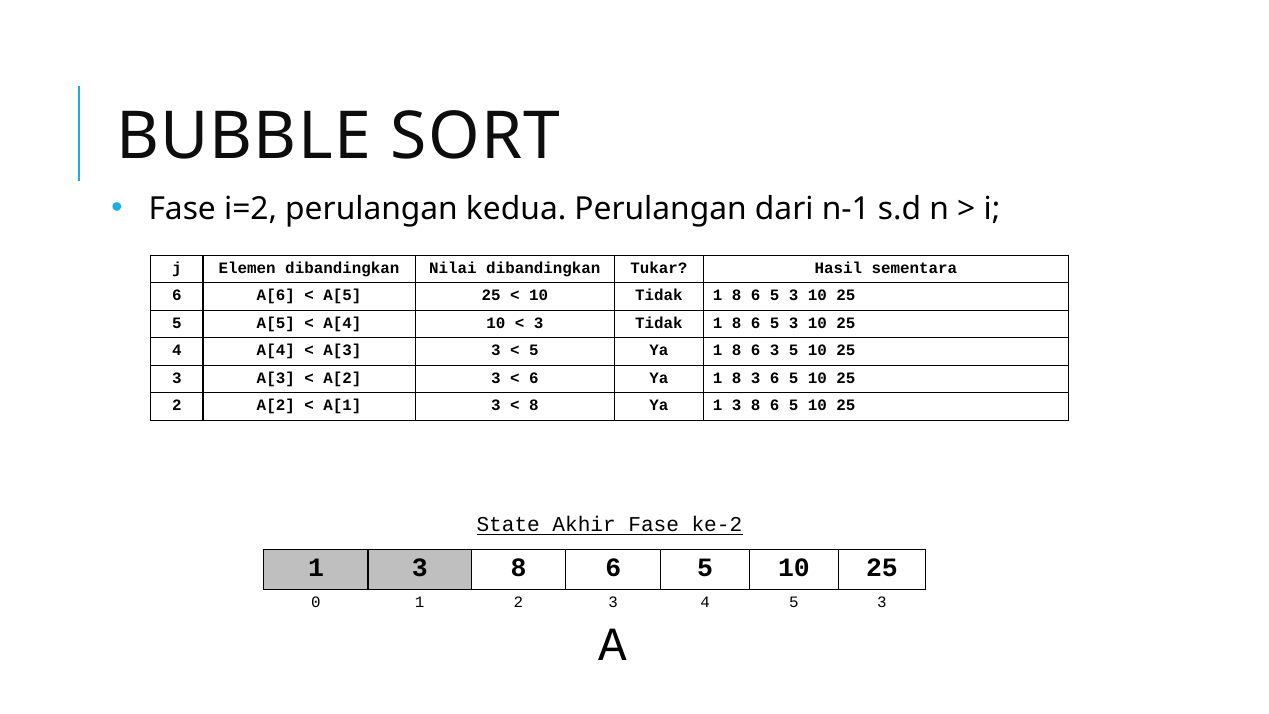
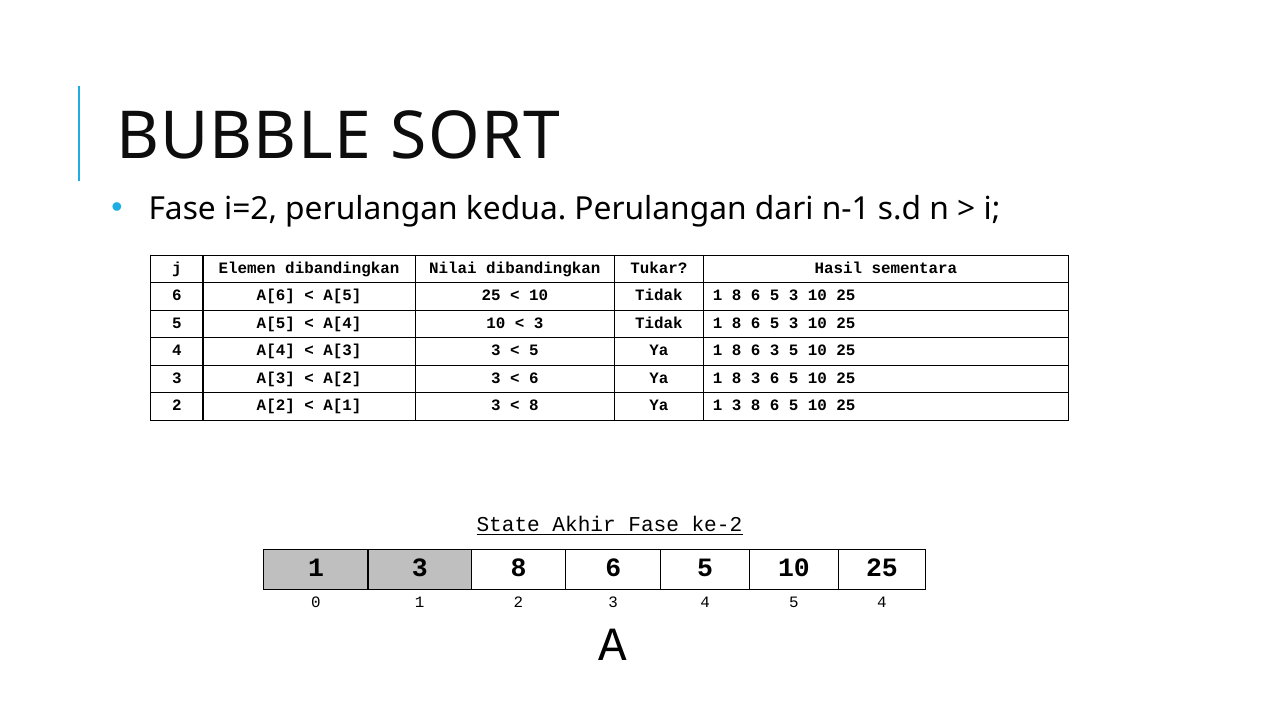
4 5 3: 3 -> 4 (882, 602)
